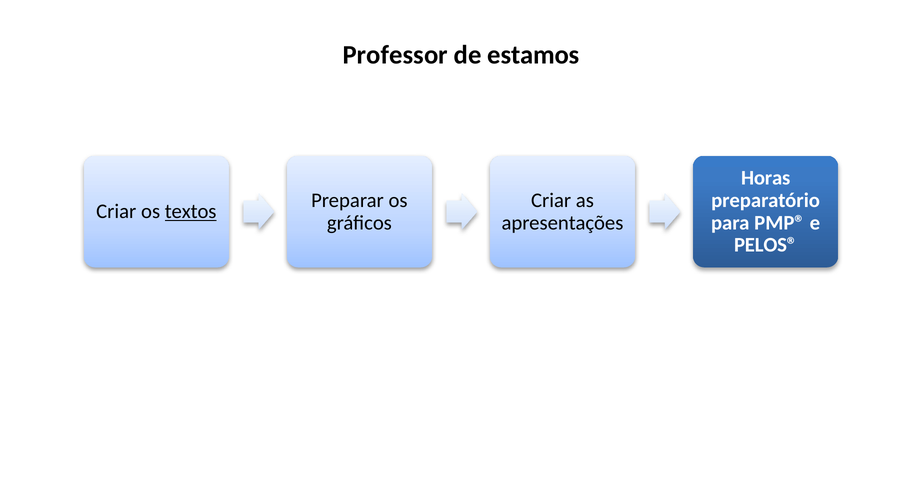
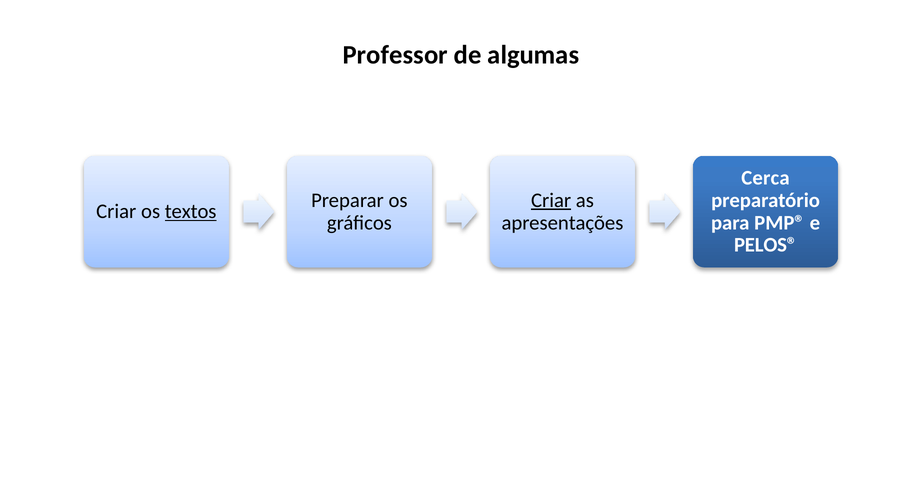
estamos: estamos -> algumas (533, 55)
Horas: Horas -> Cerca (765, 178)
Criar underline: none -> present (551, 200)
